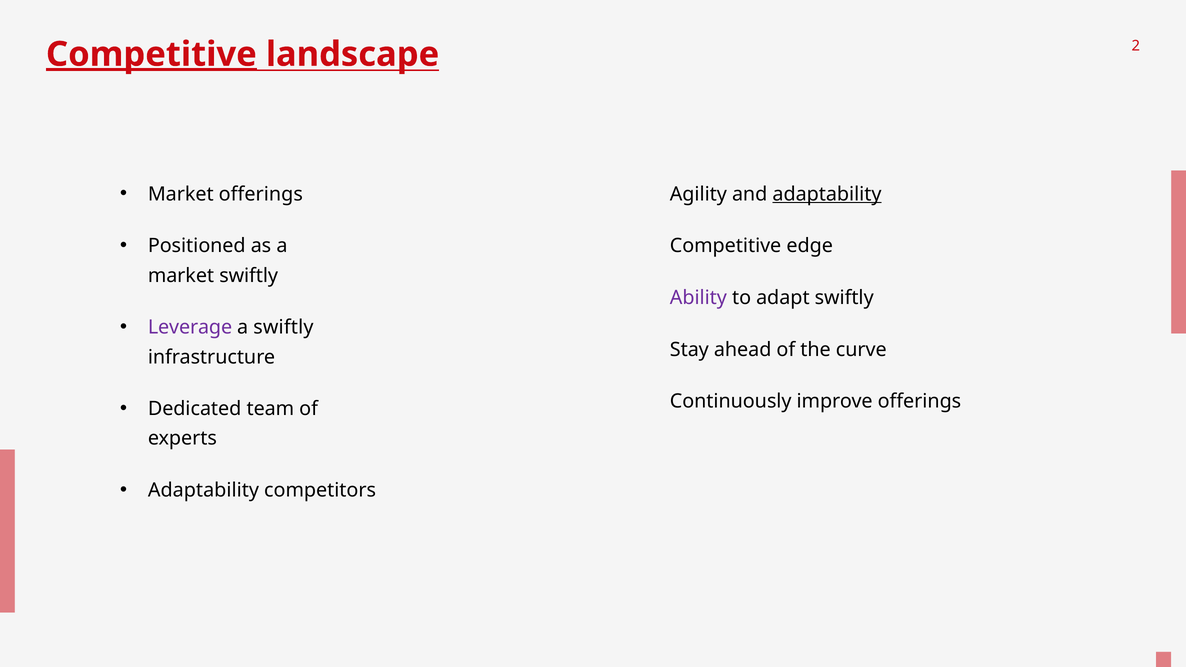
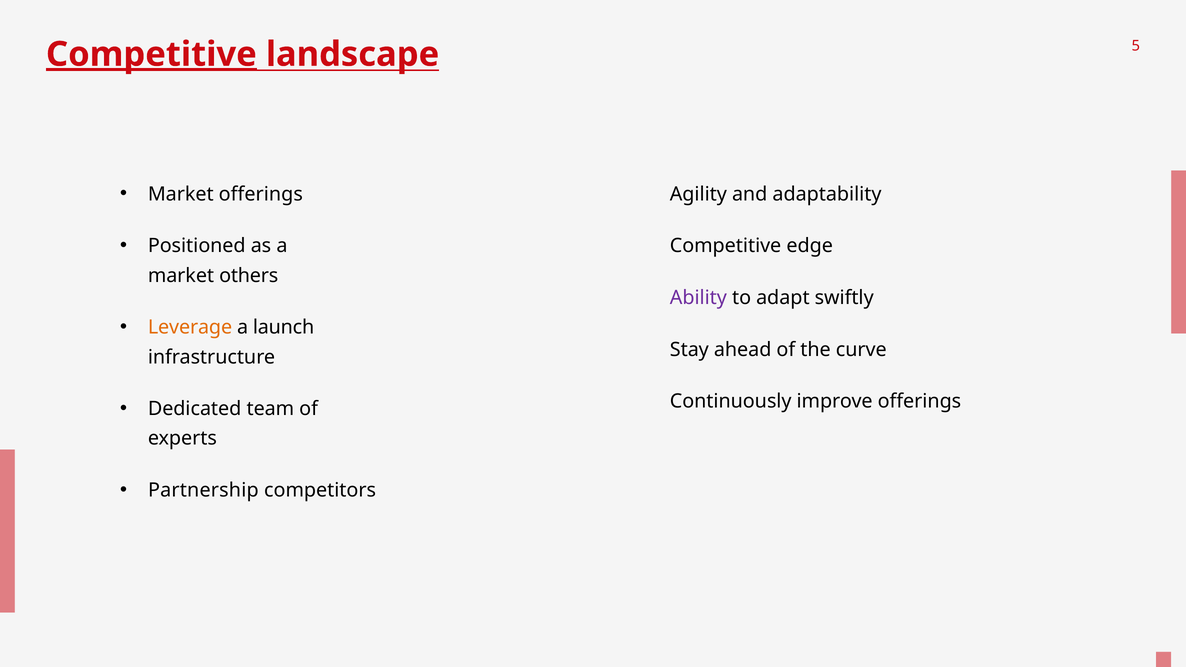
2: 2 -> 5 (1136, 46)
adaptability underline: present -> none (827, 194)
market swiftly: swiftly -> others (249, 276)
Leverage colour: purple -> orange (190, 327)
a swiftly: swiftly -> launch (284, 327)
Adaptability: Adaptability -> Partnership (203, 490)
